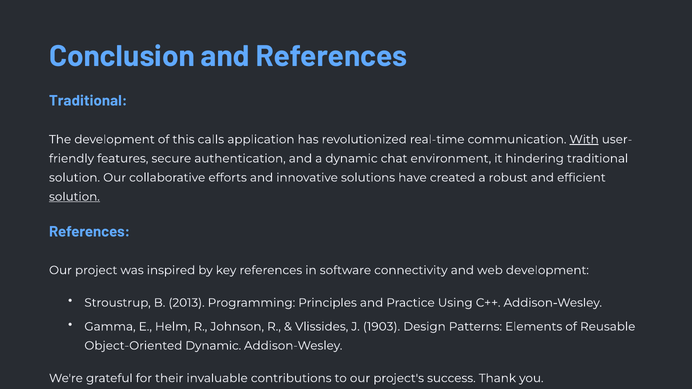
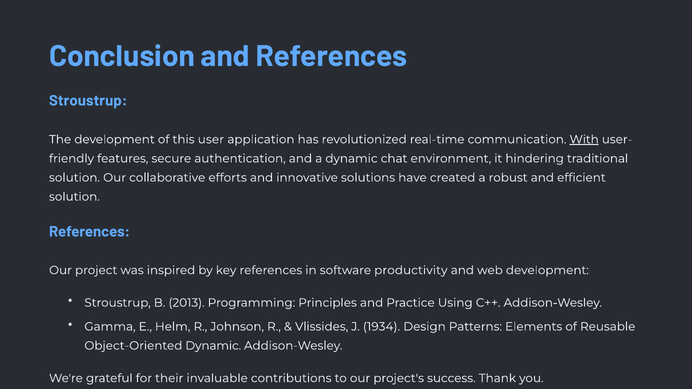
Traditional: Traditional -> Stroustrup (88, 101)
calls: calls -> user (211, 140)
solution underline: present -> none (74, 197)
connectivity: connectivity -> productivity (411, 270)
1903: 1903 -> 1934 (381, 327)
